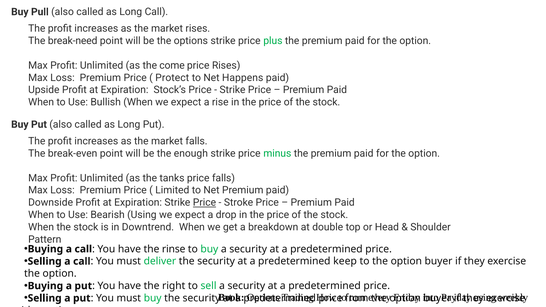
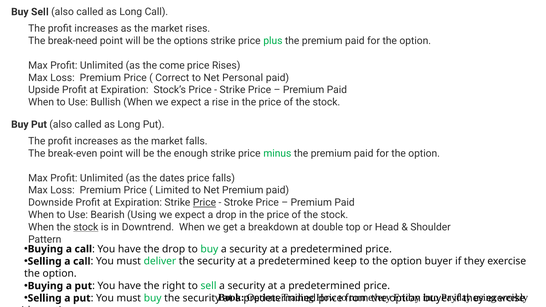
Buy Pull: Pull -> Sell (40, 12)
Protect: Protect -> Correct (172, 78)
Happens: Happens -> Personal (243, 78)
tanks: tanks -> dates (172, 178)
stock underline: none -> present (86, 227)
the rinse: rinse -> drop (174, 249)
